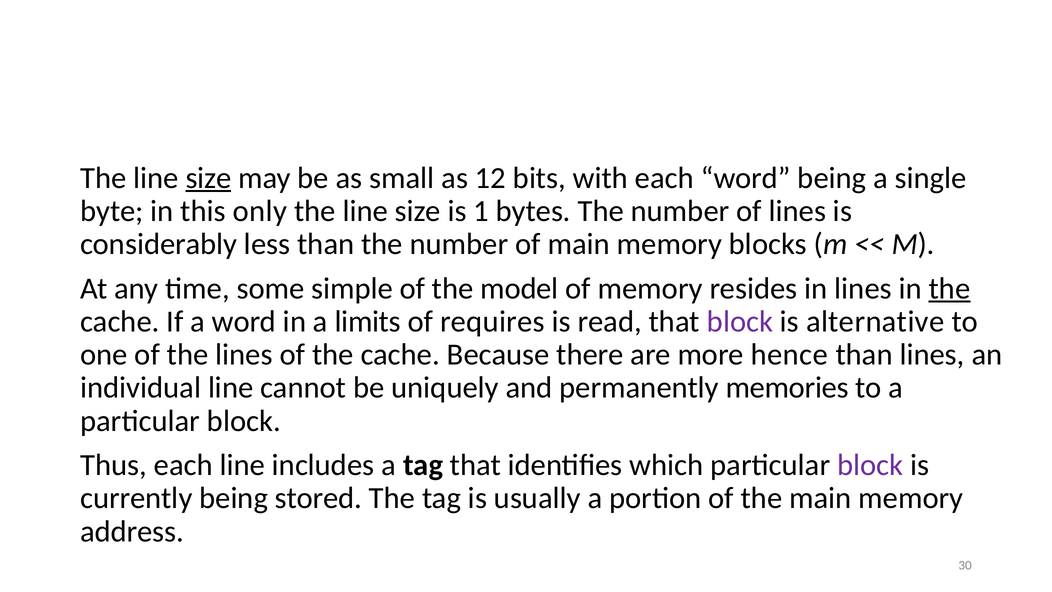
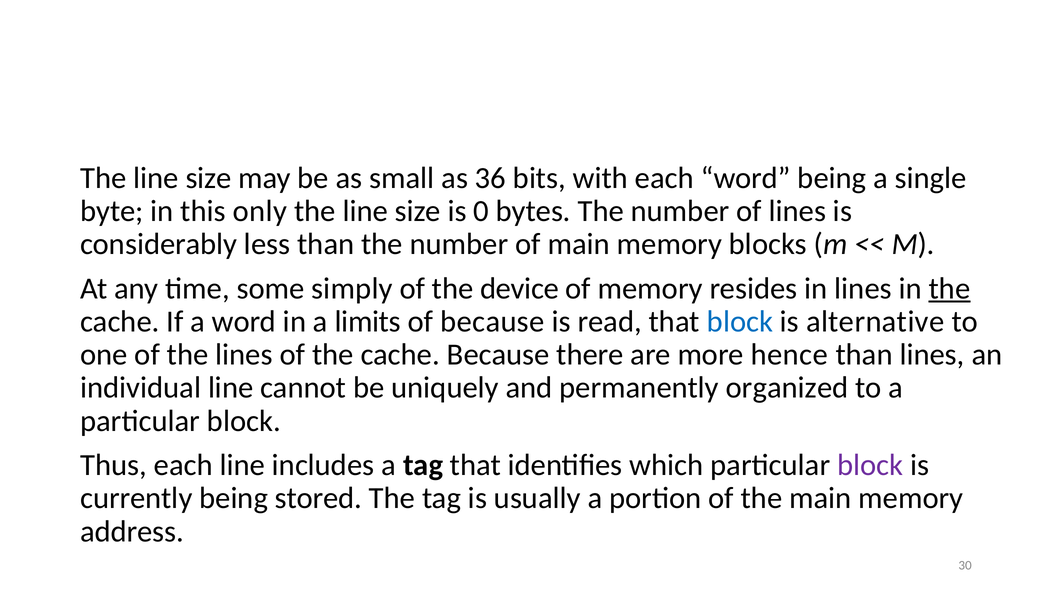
size underline: present -> none (208, 178)
12: 12 -> 36 (490, 178)
1: 1 -> 0 (481, 211)
simple: simple -> simply (352, 288)
model: model -> device (520, 288)
of requires: requires -> because (492, 321)
block colour: purple -> blue (740, 321)
memories: memories -> organized (787, 388)
